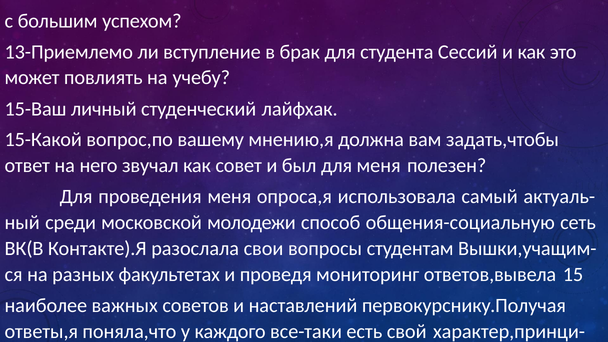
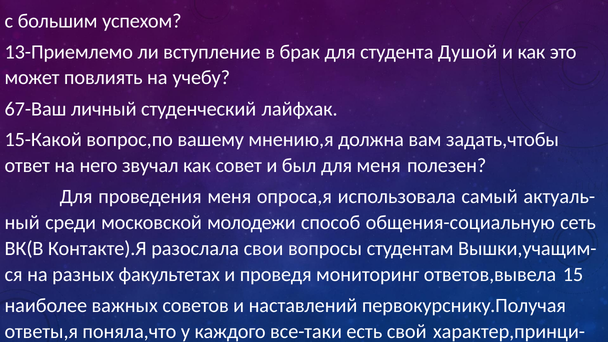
Сессий: Сессий -> Душой (468, 52)
15-Ваш: 15-Ваш -> 67-Ваш (35, 109)
